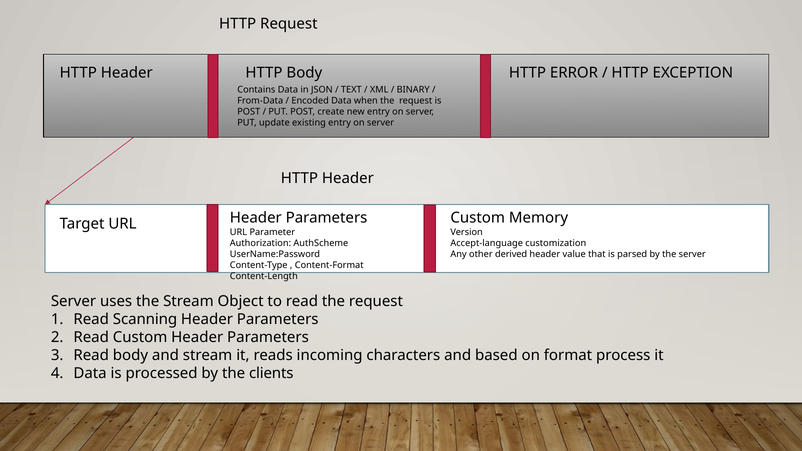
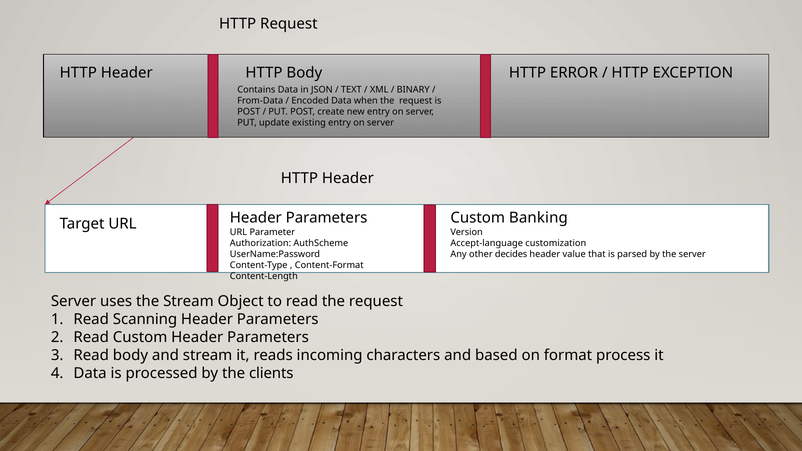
Memory: Memory -> Banking (538, 218)
derived: derived -> decides (511, 254)
